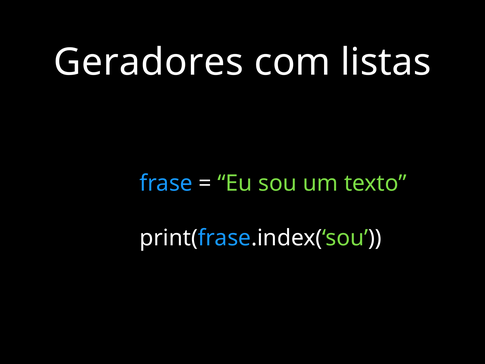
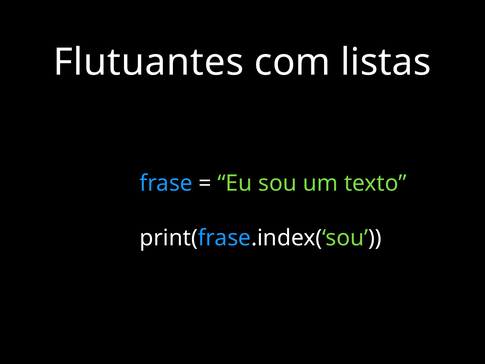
Geradores: Geradores -> Flutuantes (149, 62)
